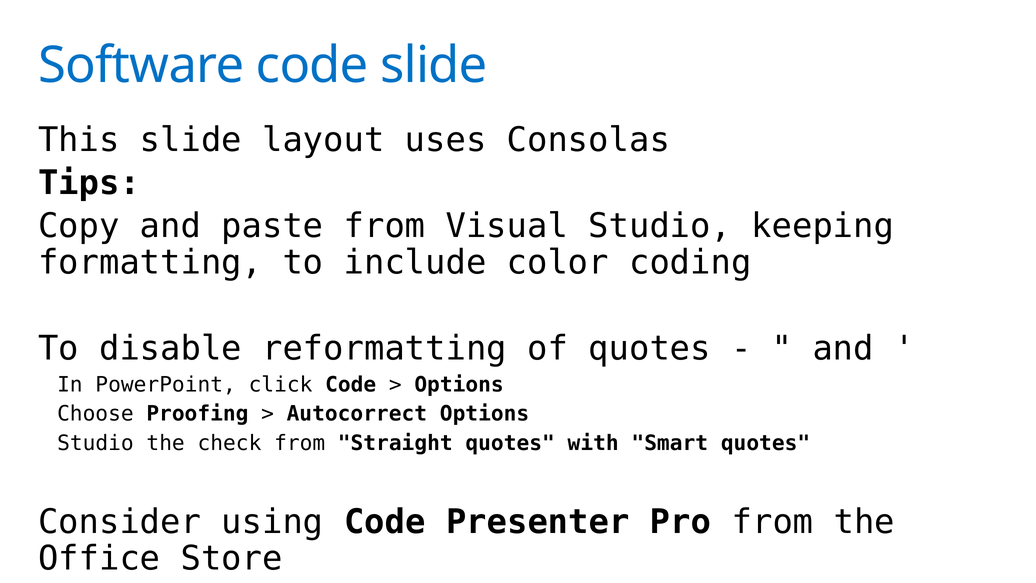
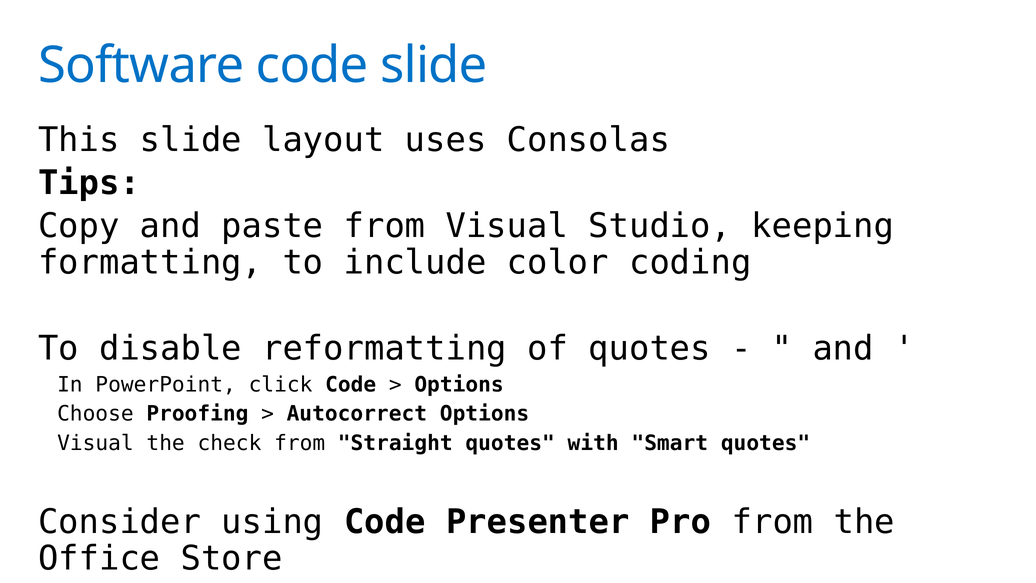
Studio: Studio -> Visual (95, 443)
